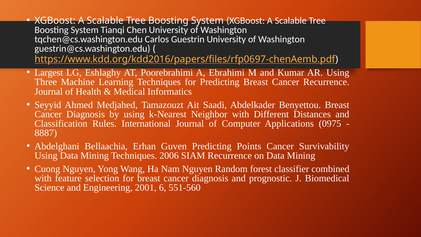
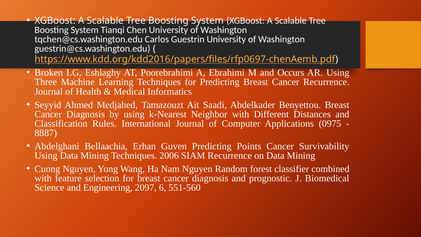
Largest: Largest -> Broken (49, 73)
Kumar: Kumar -> Occurs (291, 73)
2001: 2001 -> 2097 (146, 188)
